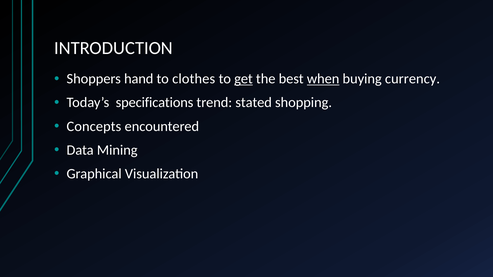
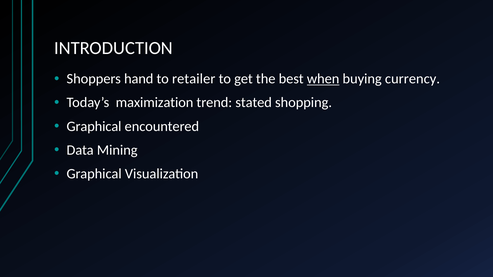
clothes: clothes -> retailer (194, 79)
get underline: present -> none (243, 79)
specifications: specifications -> maximization (155, 103)
Concepts: Concepts -> Graphical (94, 126)
